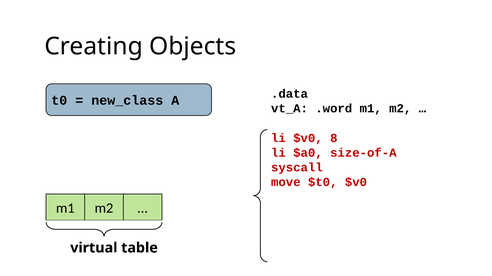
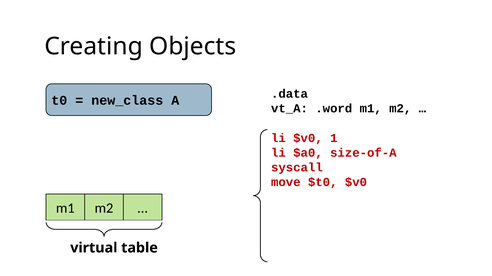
8: 8 -> 1 (334, 138)
